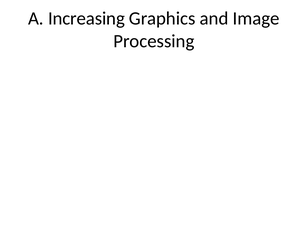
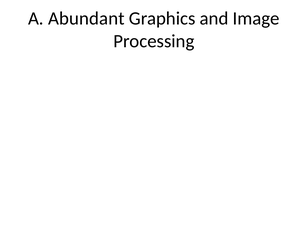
Increasing: Increasing -> Abundant (86, 19)
